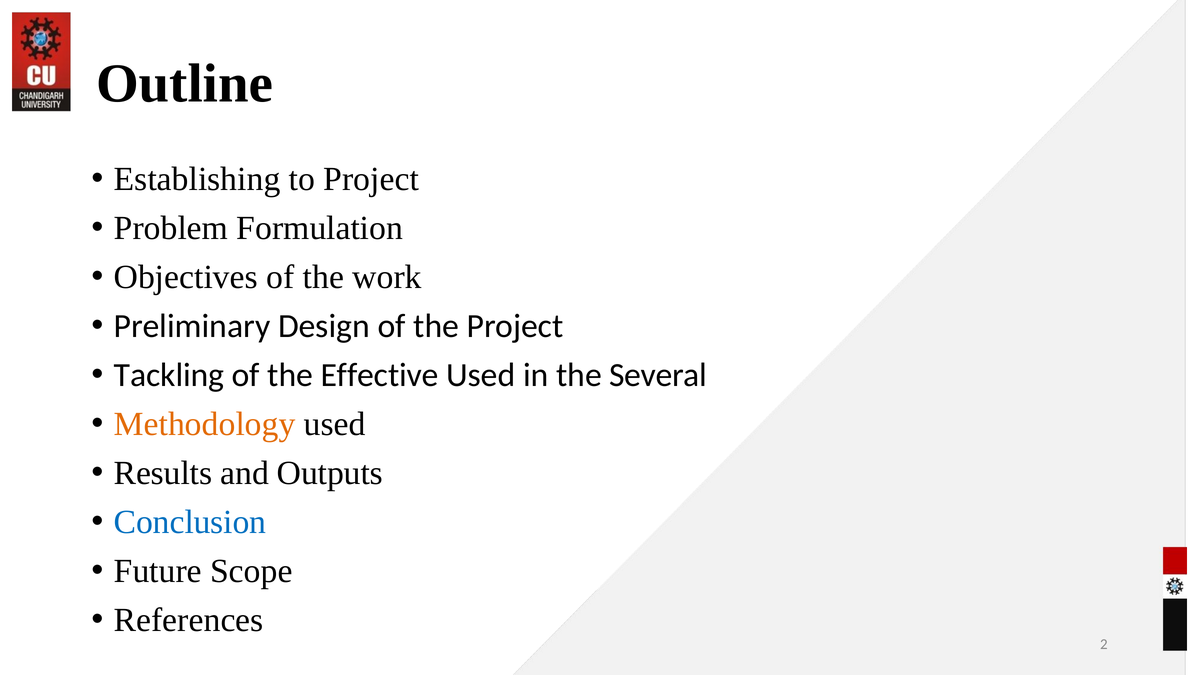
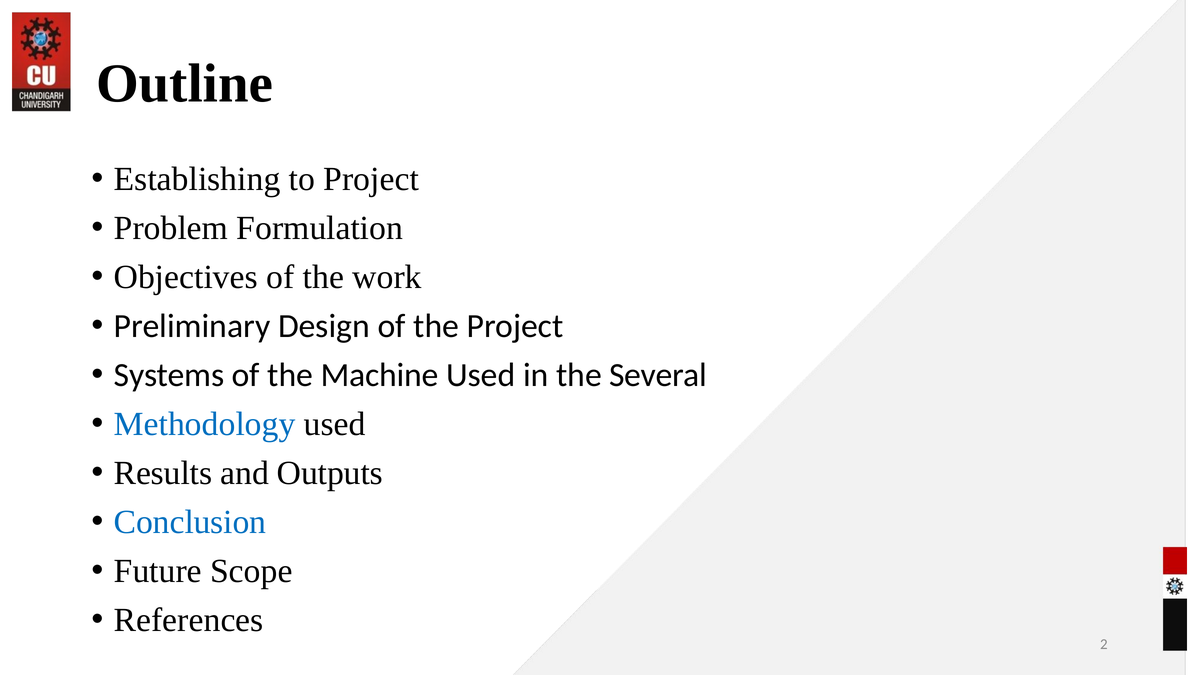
Tackling: Tackling -> Systems (169, 375)
Effective: Effective -> Machine (380, 375)
Methodology colour: orange -> blue (205, 424)
